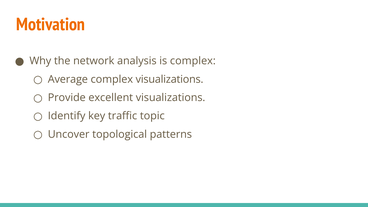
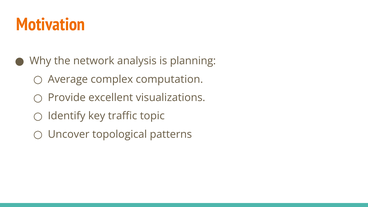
is complex: complex -> planning (193, 61)
complex visualizations: visualizations -> computation (169, 79)
